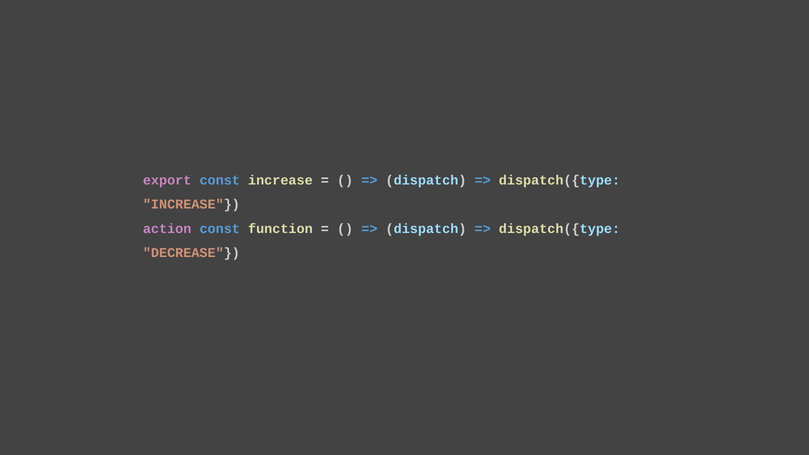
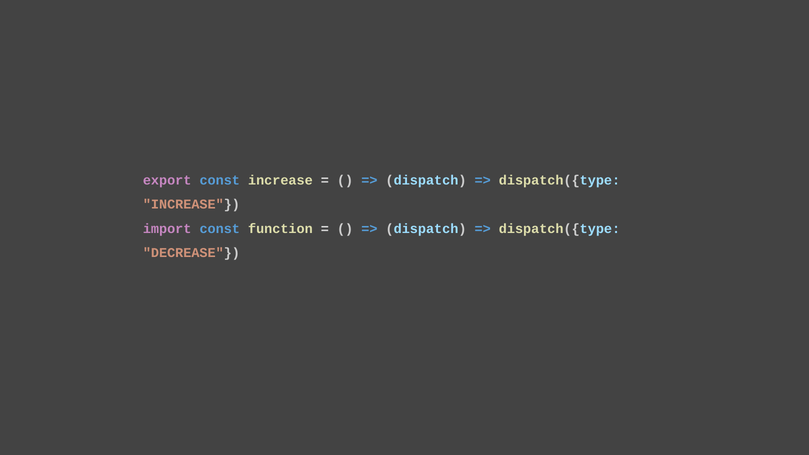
action: action -> import (167, 229)
